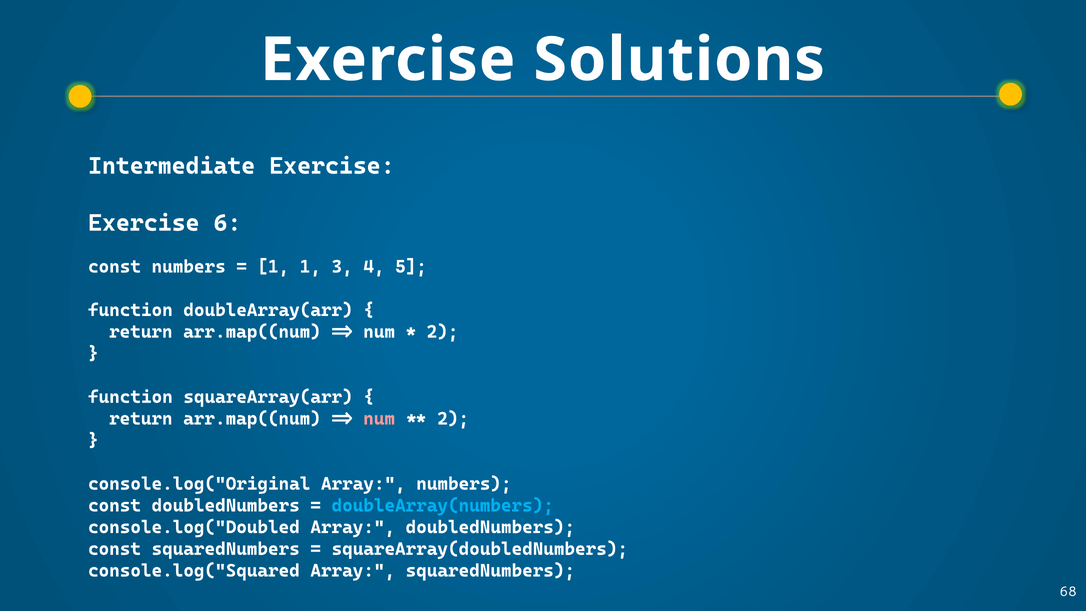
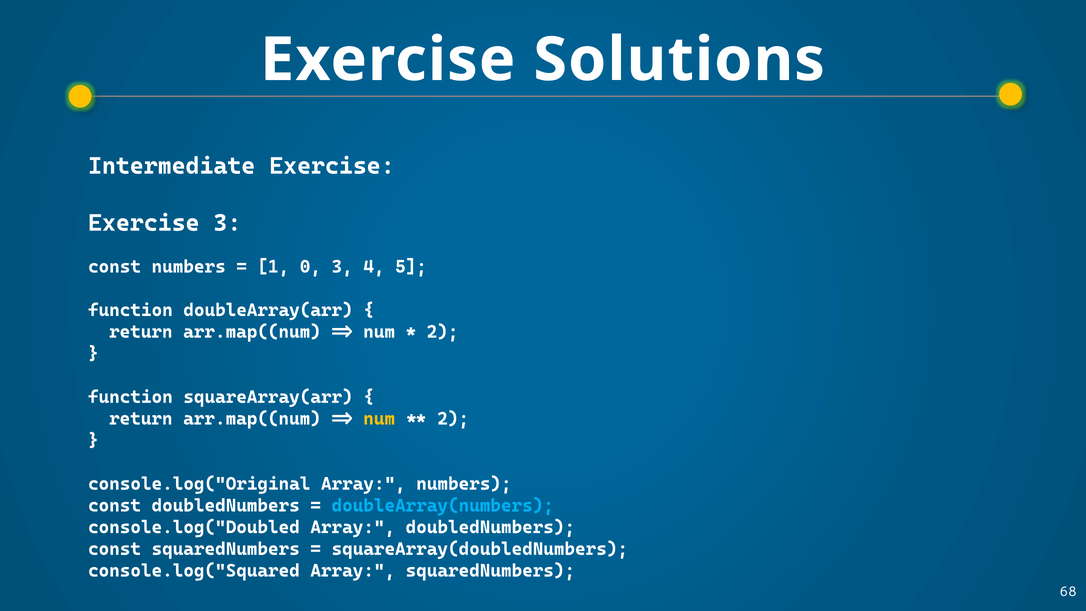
Exercise 6: 6 -> 3 (227, 223)
1 1: 1 -> 0 (310, 267)
num colour: pink -> yellow (379, 418)
